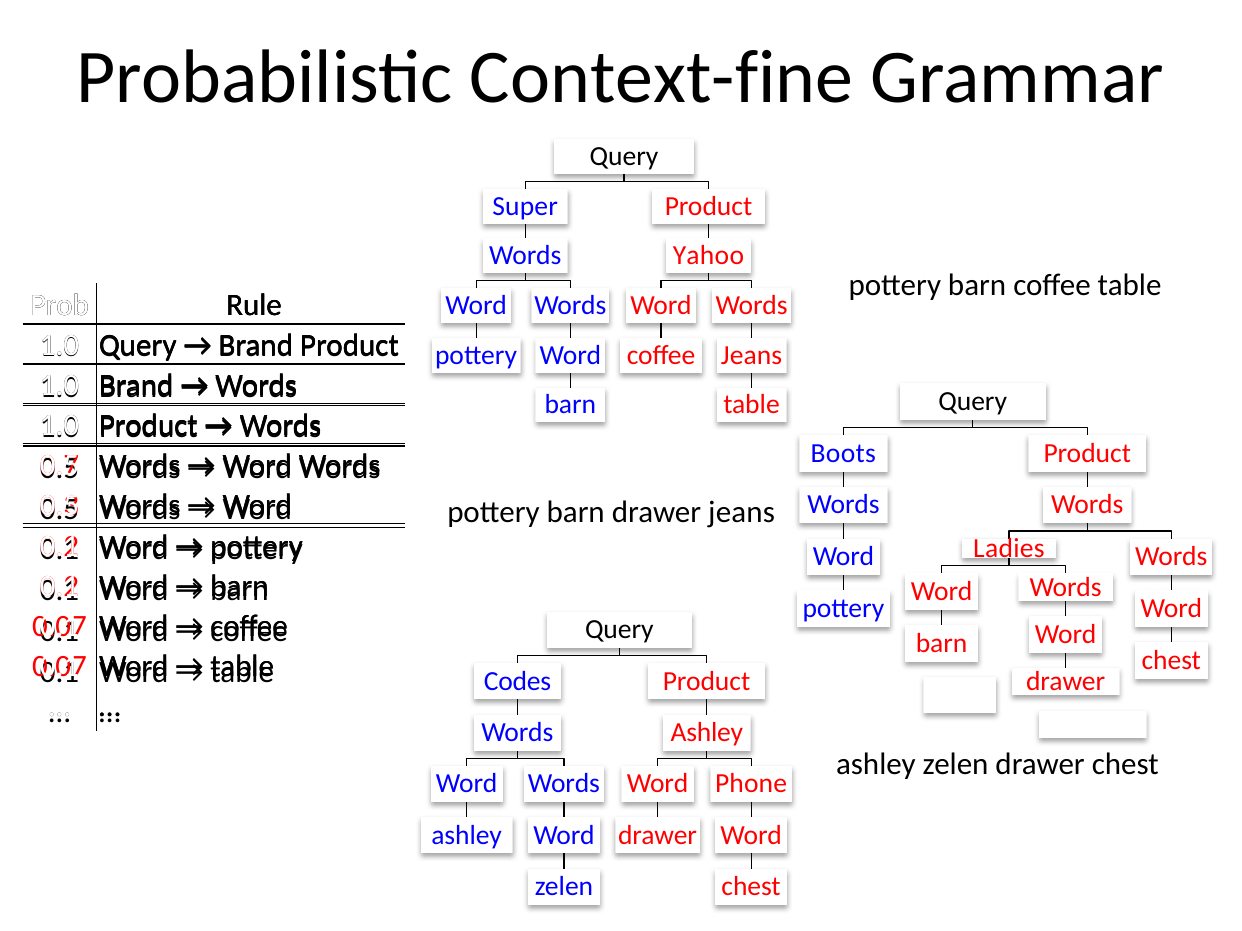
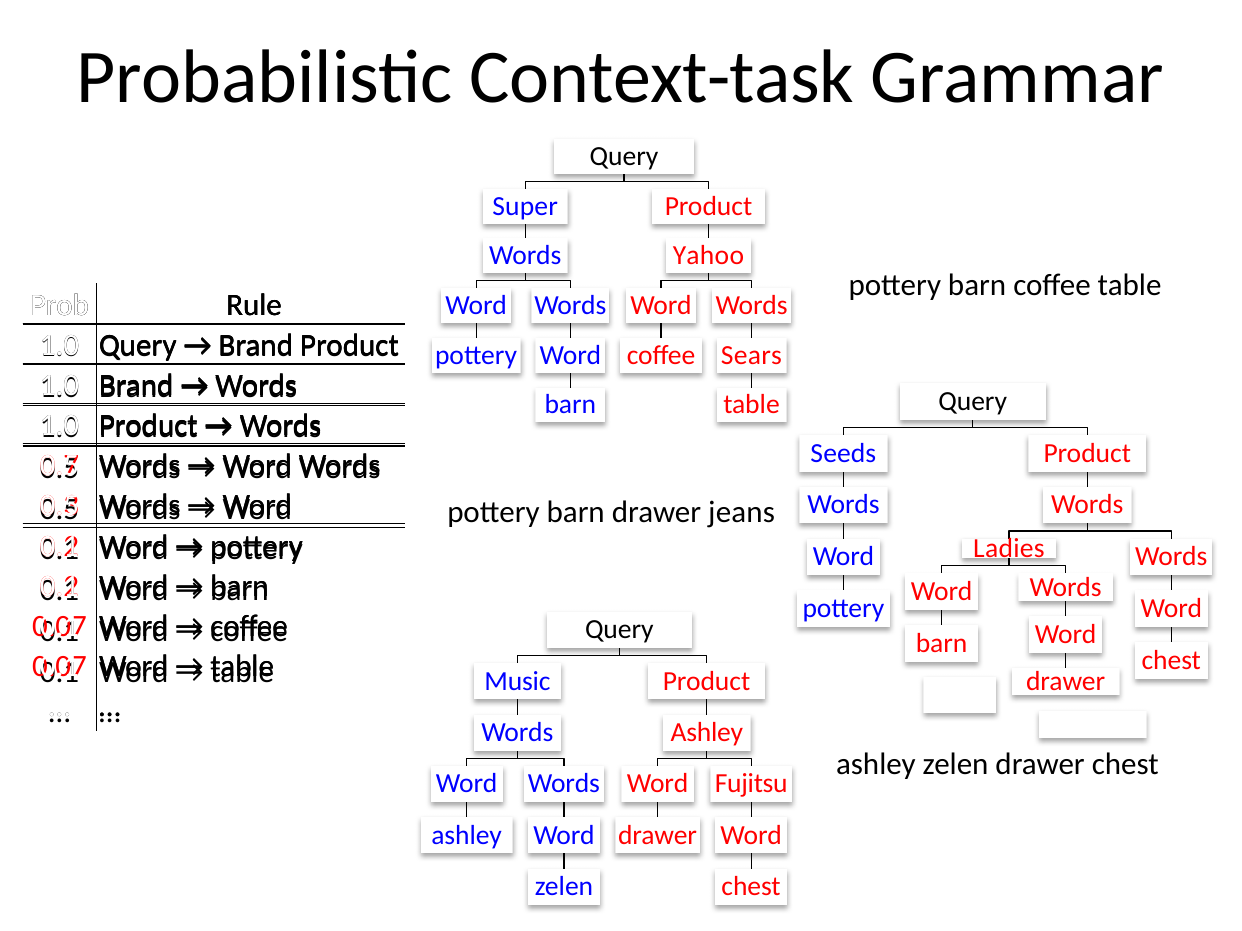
Context-fine: Context-fine -> Context-task (662, 77)
Jeans: Jeans -> Sears (751, 355)
Boots: Boots -> Seeds (843, 453)
Codes: Codes -> Music (517, 682)
Phone: Phone -> Fujitsu (751, 784)
